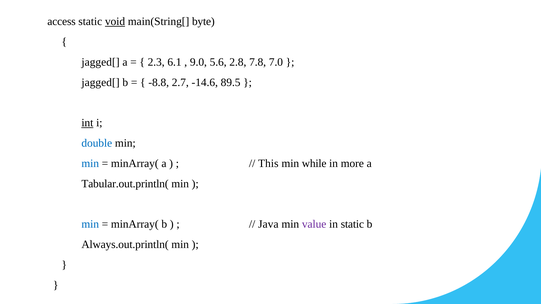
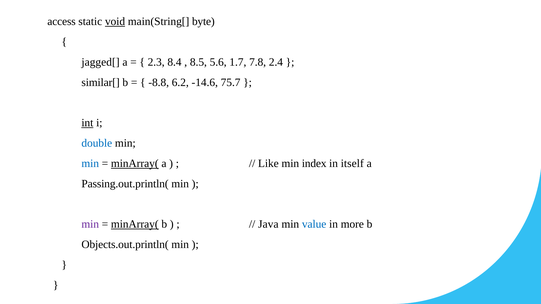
6.1: 6.1 -> 8.4 (174, 62)
9.0: 9.0 -> 8.5 (198, 62)
2.8: 2.8 -> 1.7 (238, 62)
7.0: 7.0 -> 2.4 (276, 62)
jagged[: jagged[ -> similar[ (101, 82)
2.7: 2.7 -> 6.2 (180, 82)
89.5: 89.5 -> 75.7 (231, 82)
minArray( underline: none -> present (135, 164)
This: This -> Like (268, 164)
while: while -> index (314, 164)
more: more -> itself (352, 164)
Tabular.out.println(: Tabular.out.println( -> Passing.out.println( (125, 184)
min colour: blue -> purple (90, 224)
minArray( underline: none -> present (135, 224)
value colour: purple -> blue (314, 224)
in static: static -> more (352, 224)
Always.out.println(: Always.out.println( -> Objects.out.println( (125, 245)
